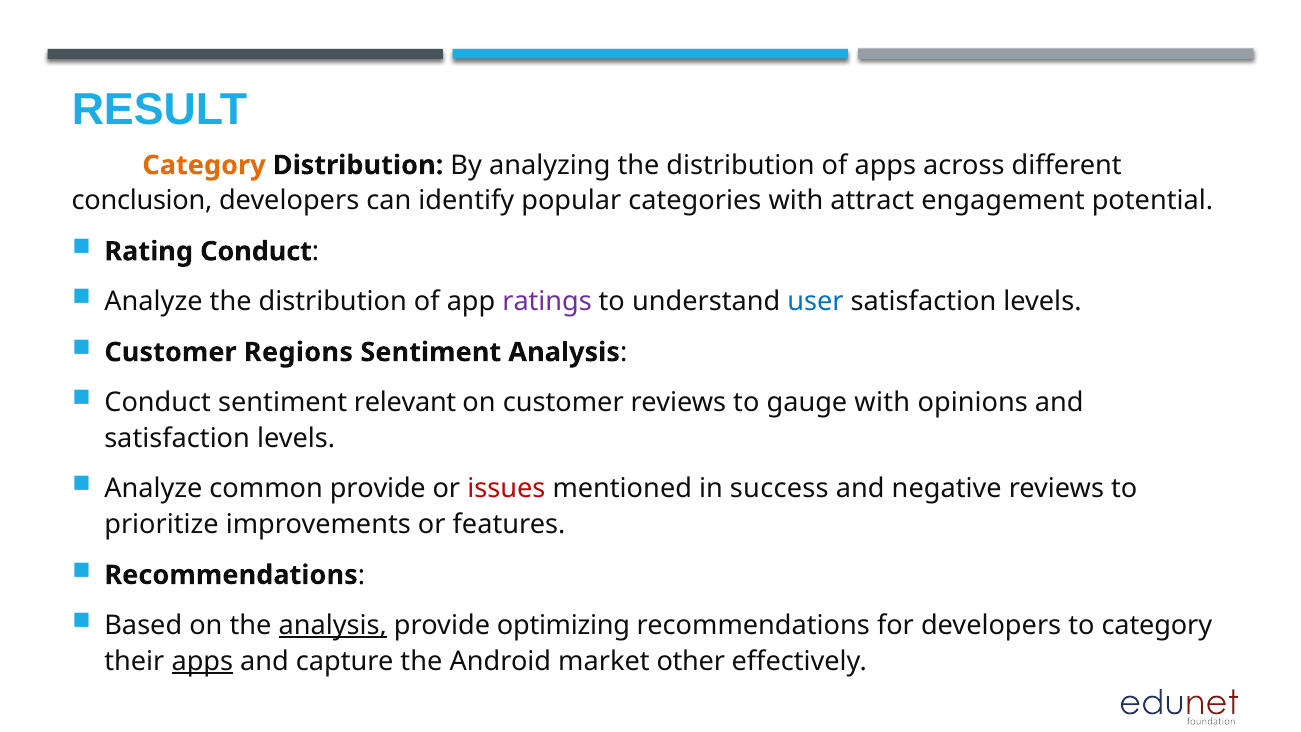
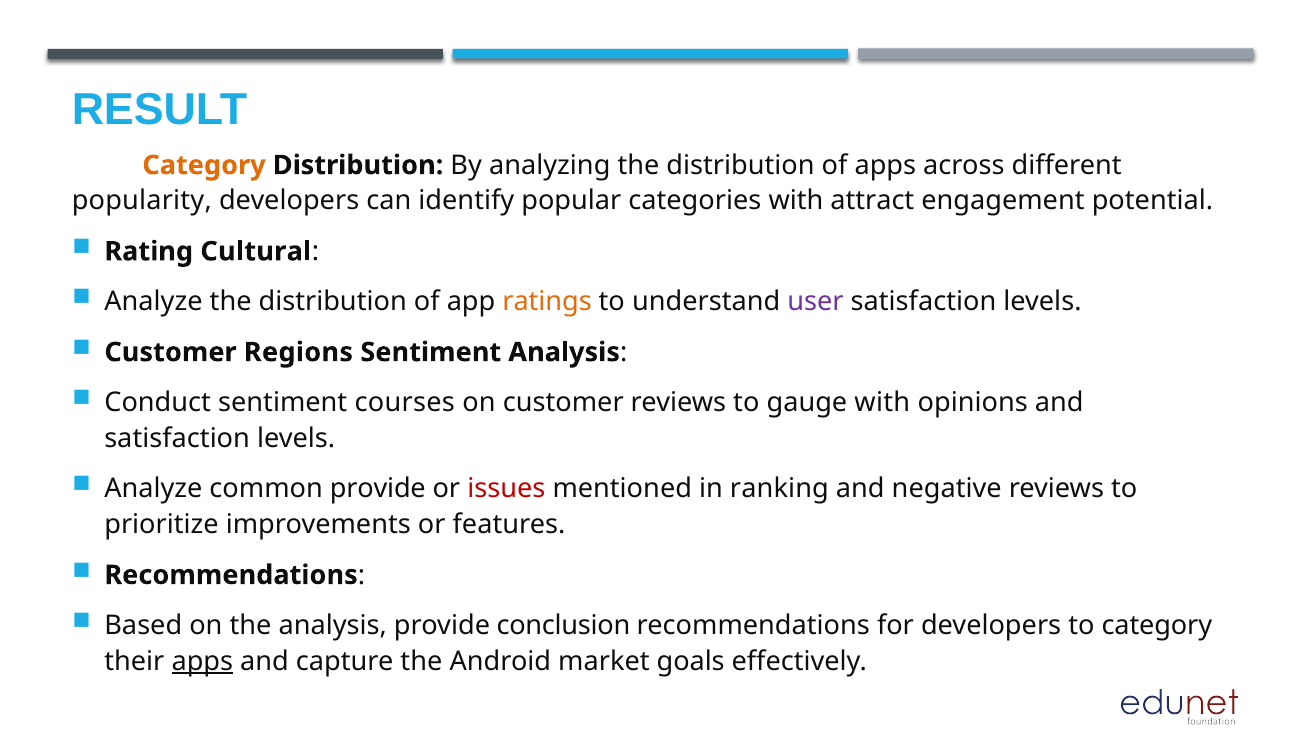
conclusion: conclusion -> popularity (142, 201)
Rating Conduct: Conduct -> Cultural (256, 251)
ratings colour: purple -> orange (547, 302)
user colour: blue -> purple (815, 302)
relevant: relevant -> courses (405, 403)
success: success -> ranking (779, 489)
analysis underline: present -> none (333, 625)
optimizing: optimizing -> conclusion (563, 625)
other: other -> goals (691, 661)
